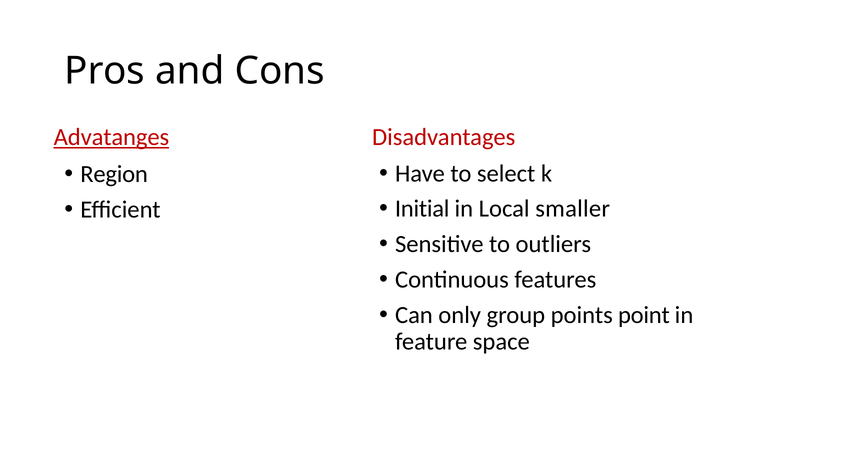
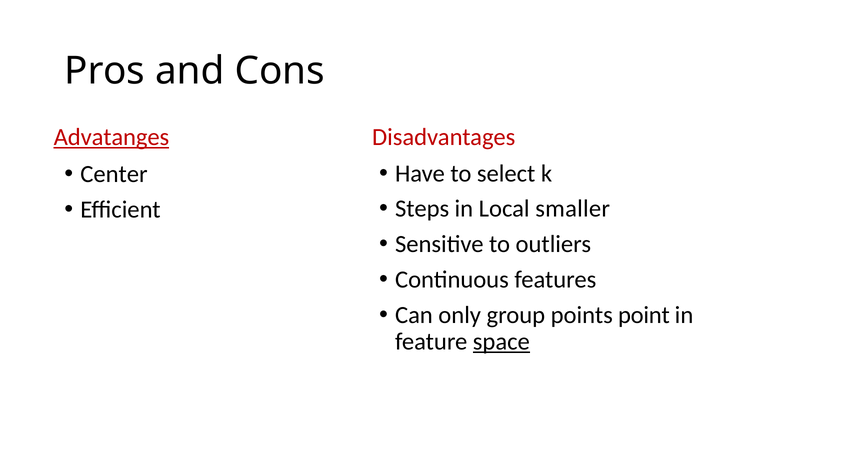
Region: Region -> Center (114, 174)
Initial: Initial -> Steps (422, 209)
space underline: none -> present (501, 342)
